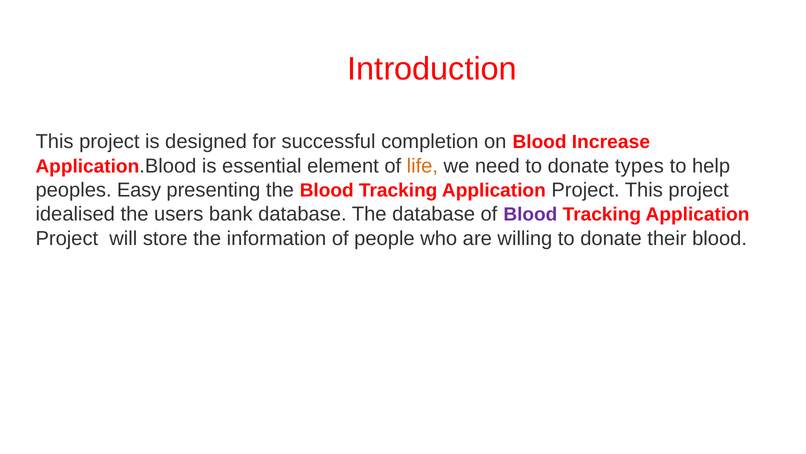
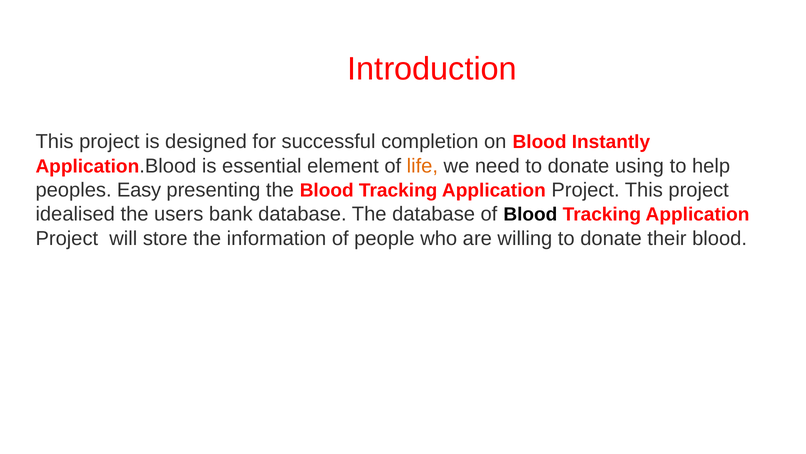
Increase: Increase -> Instantly (611, 142)
types: types -> using (639, 166)
Blood colour: purple -> black (530, 214)
